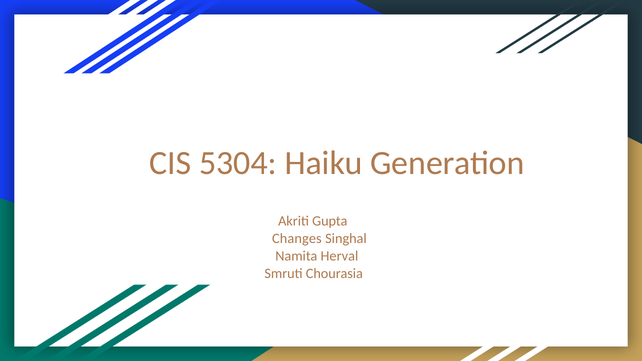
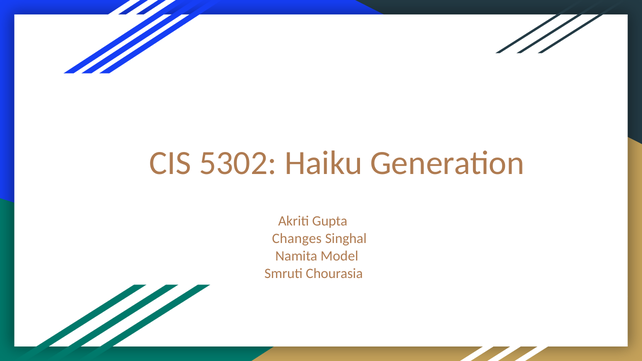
5304: 5304 -> 5302 (238, 163)
Herval: Herval -> Model (339, 256)
